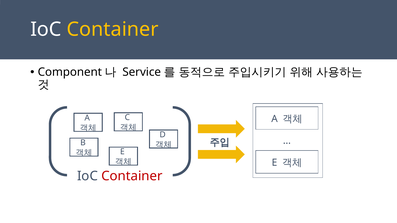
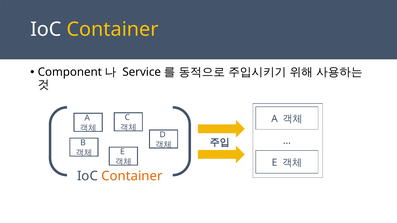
Container colour: red -> orange (132, 176)
